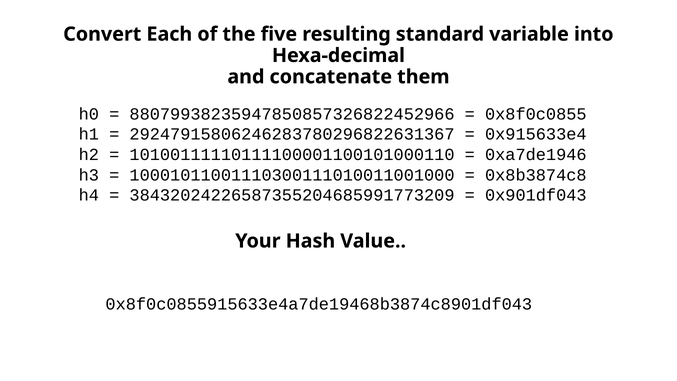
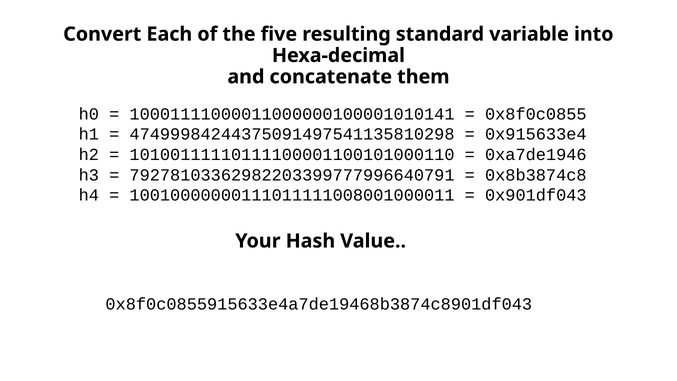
88079938235947850857326822452966: 88079938235947850857326822452966 -> 10001111000011000000100001010141 (292, 114)
29247915806246283780296822631367: 29247915806246283780296822631367 -> 47499984244375091497541135810298 (292, 134)
10001011001110300111010011001000: 10001011001110300111010011001000 -> 79278103362982203399777996640791 (292, 175)
38432024226587355204685991773209: 38432024226587355204685991773209 -> 10010000000111011111008001000011 (292, 195)
